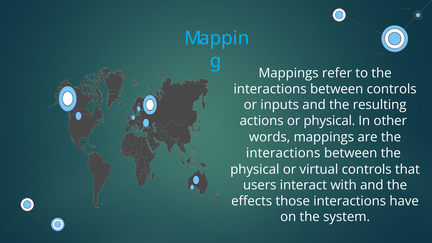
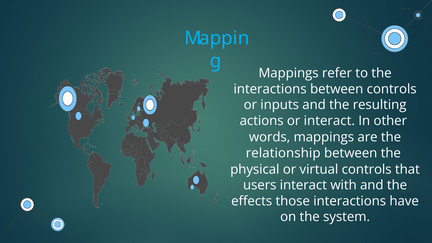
or physical: physical -> interact (329, 121)
interactions: interactions -> relationship (283, 153)
